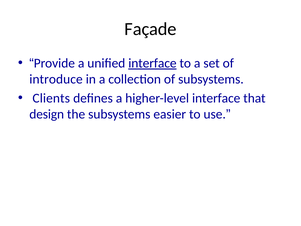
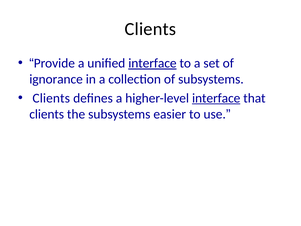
Façade: Façade -> Clients (150, 29)
introduce: introduce -> ignorance (56, 79)
interface underline: none -> present (216, 98)
design: design -> clients (47, 114)
